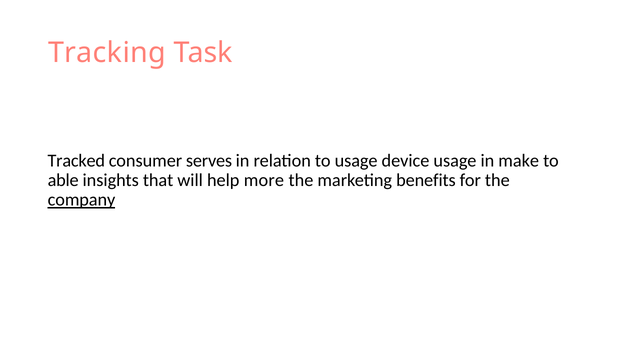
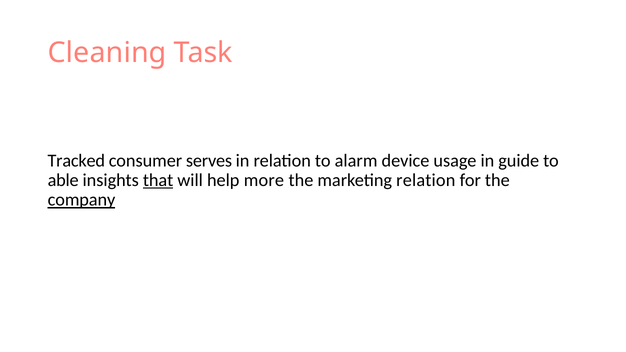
Tracking: Tracking -> Cleaning (107, 53)
to usage: usage -> alarm (356, 161)
make: make -> guide (519, 161)
that underline: none -> present (158, 180)
marketing benefits: benefits -> relation (426, 180)
